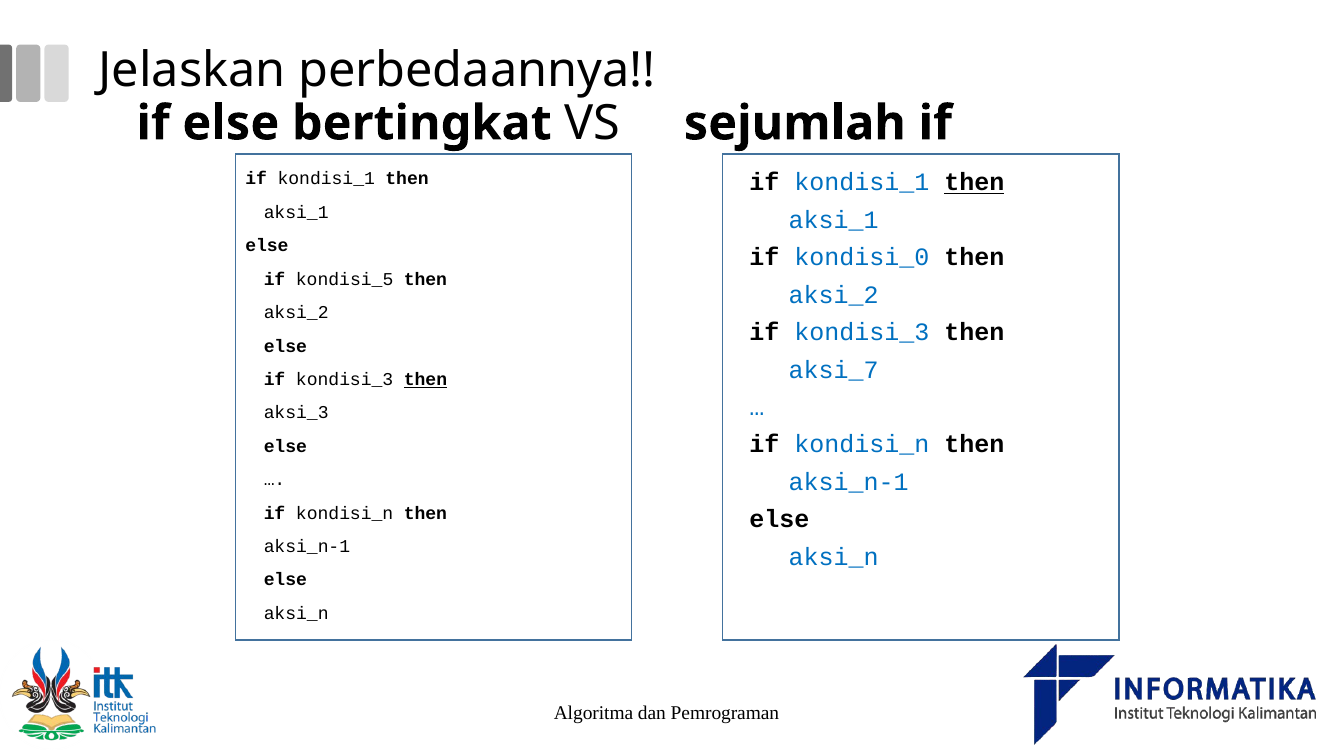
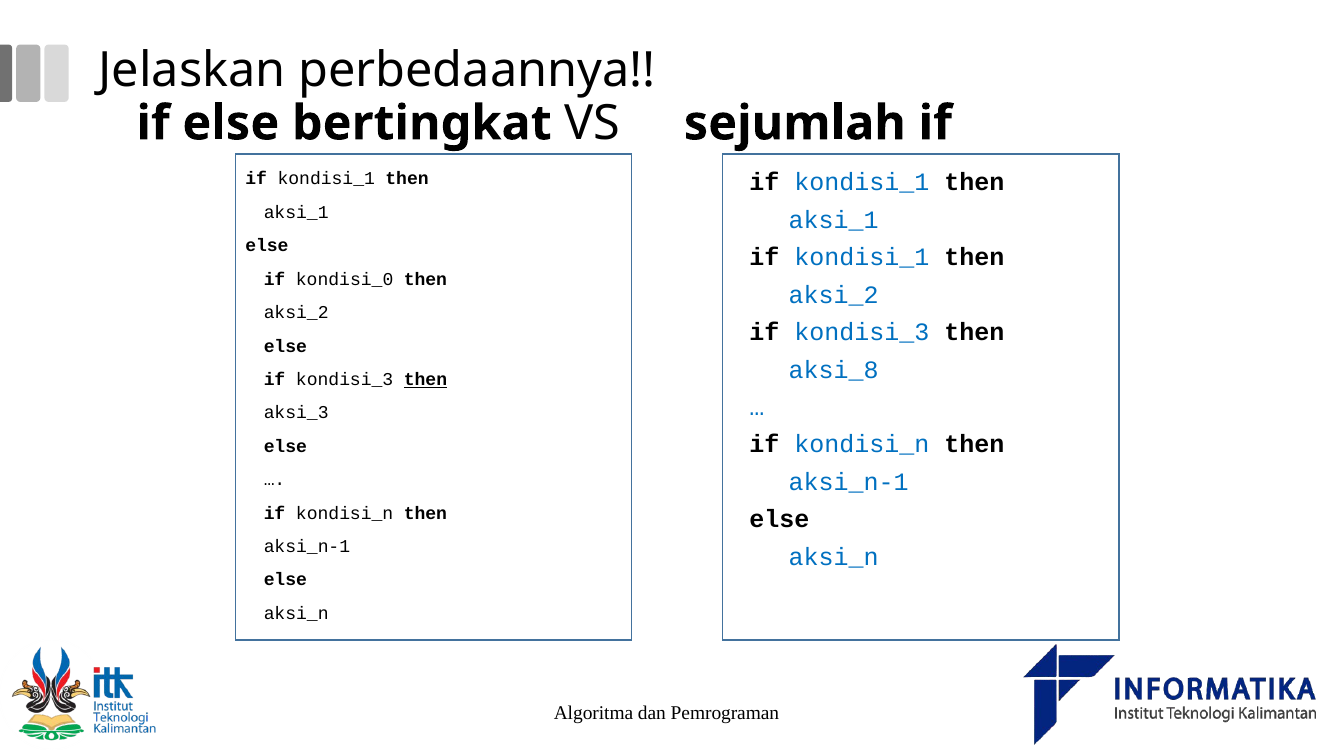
then underline: present -> none (974, 183)
kondisi_0: kondisi_0 -> kondisi_1 (862, 257)
kondisi_5: kondisi_5 -> kondisi_0 (345, 279)
aksi_7: aksi_7 -> aksi_8 (834, 370)
